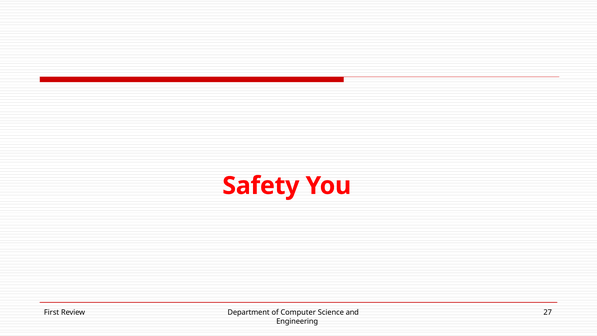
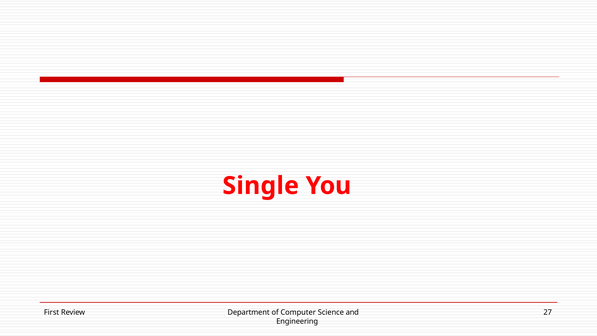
Safety: Safety -> Single (261, 186)
